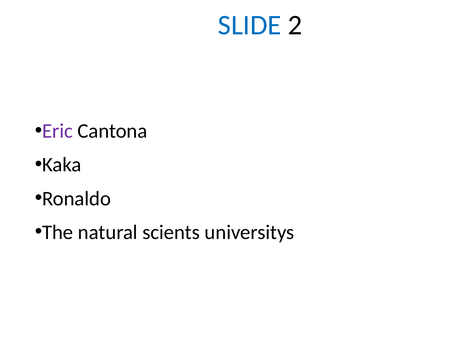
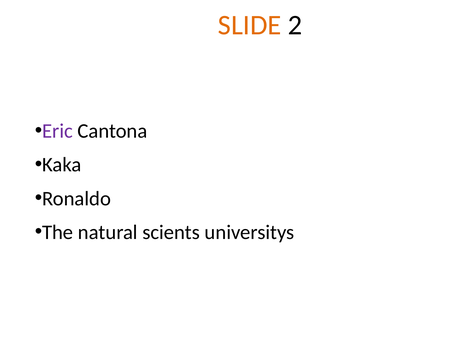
SLIDE colour: blue -> orange (250, 25)
